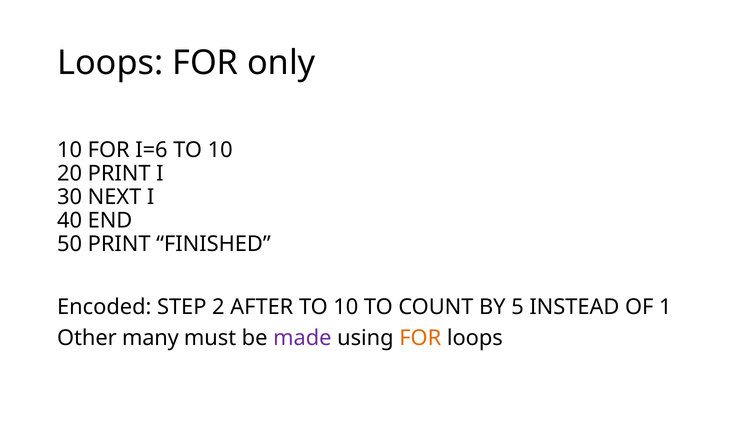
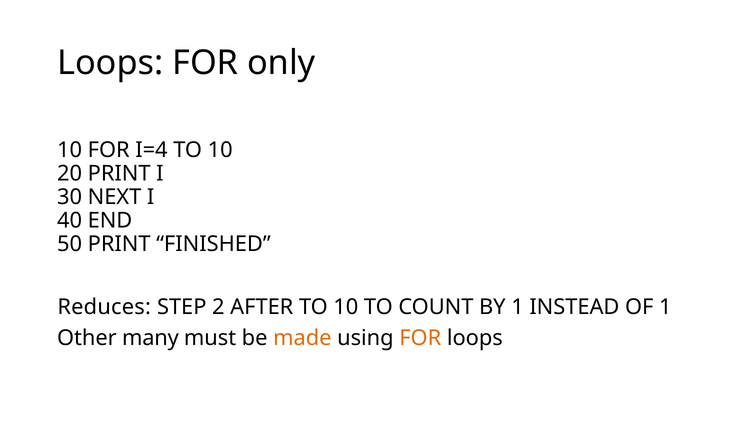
I=6: I=6 -> I=4 (151, 150)
Encoded: Encoded -> Reduces (104, 307)
BY 5: 5 -> 1 (518, 307)
made colour: purple -> orange (302, 338)
